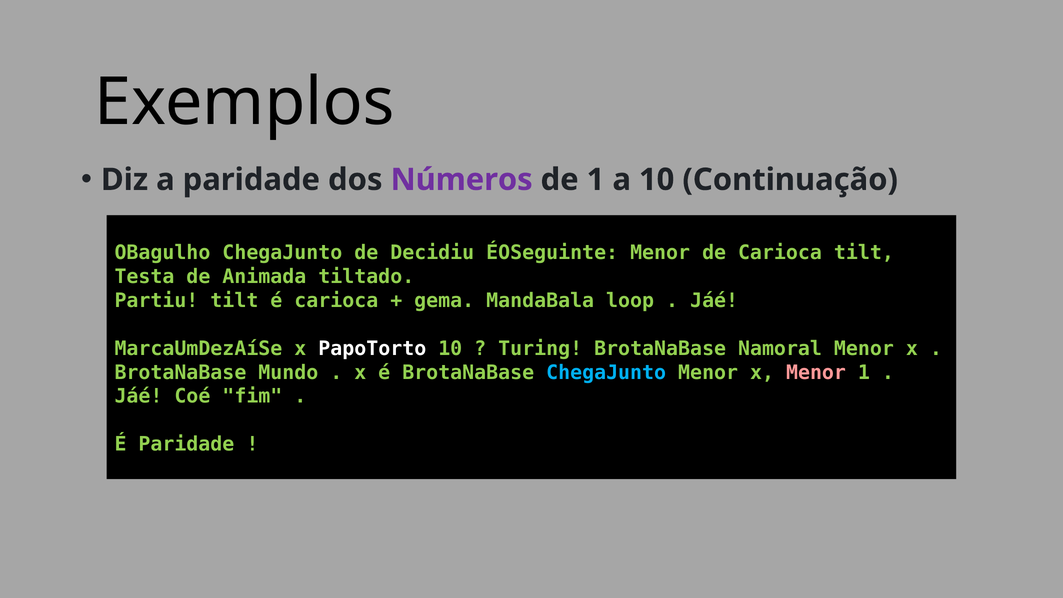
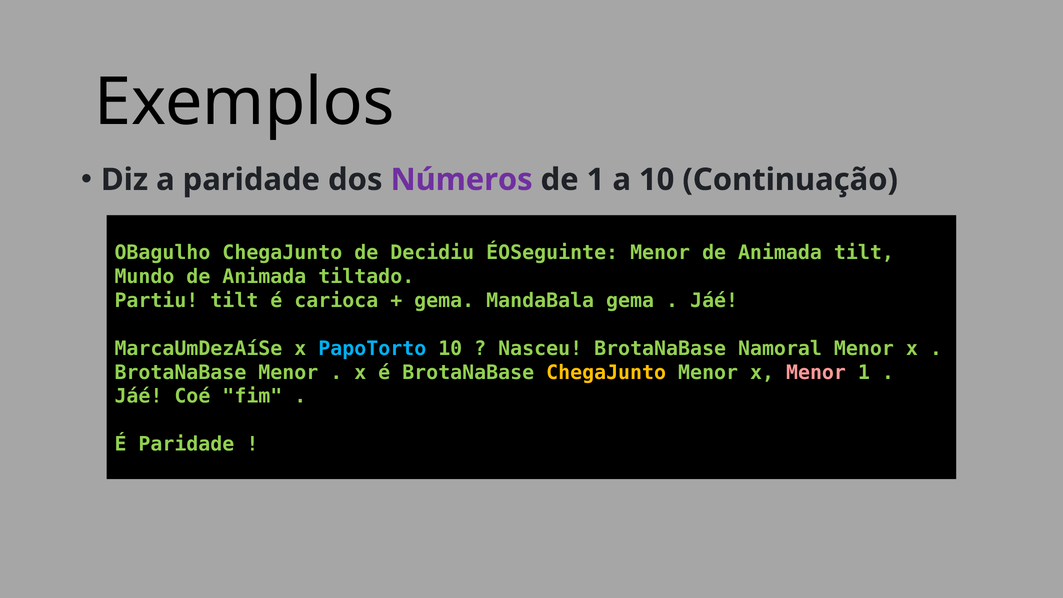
Menor de Carioca: Carioca -> Animada (780, 253)
Testa: Testa -> Mundo (144, 277)
MandaBala loop: loop -> gema (630, 301)
PapoTorto colour: white -> light blue (372, 349)
Turing: Turing -> Nasceu (540, 349)
BrotaNaBase Mundo: Mundo -> Menor (288, 372)
ChegaJunto colour: light blue -> yellow (606, 372)
